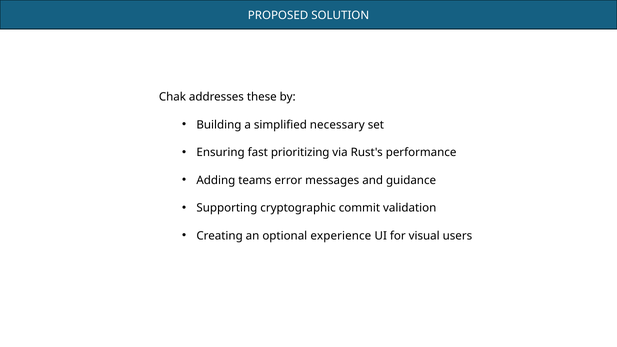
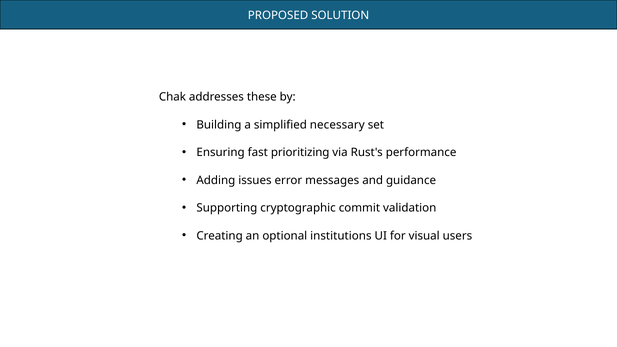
teams: teams -> issues (255, 180)
experience: experience -> institutions (341, 236)
